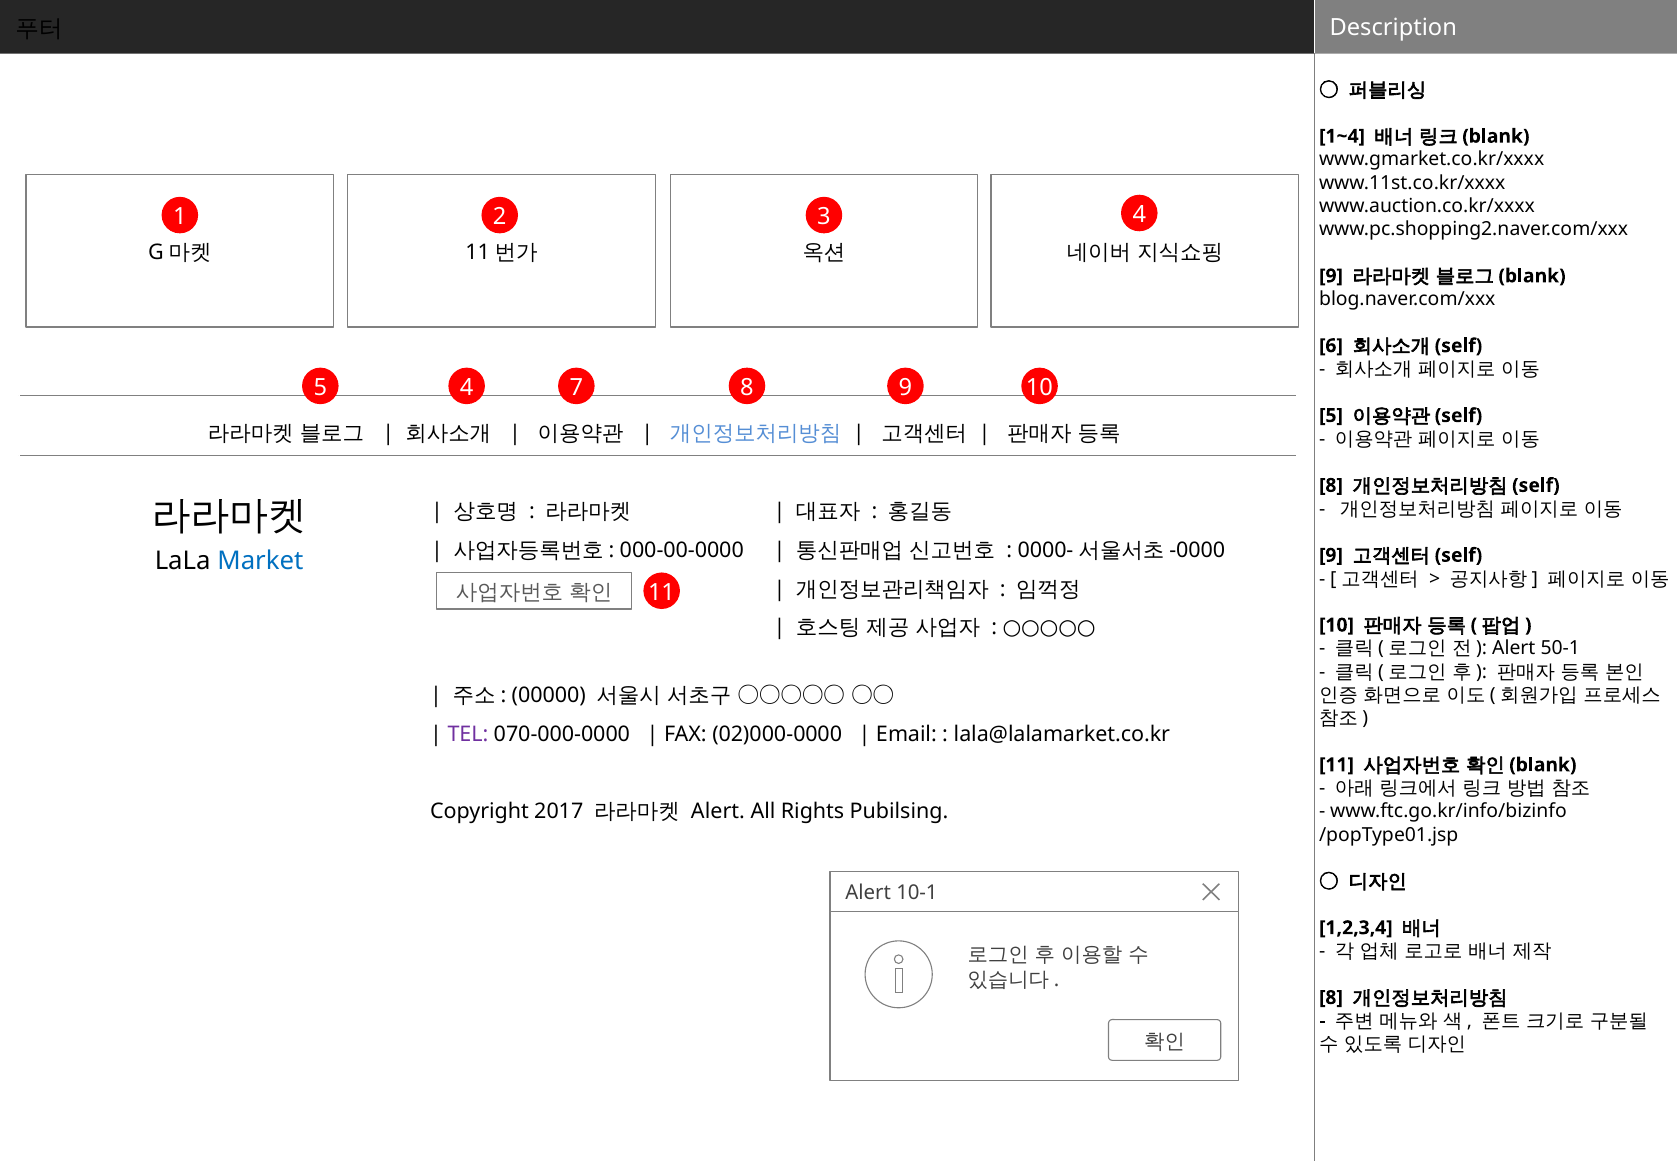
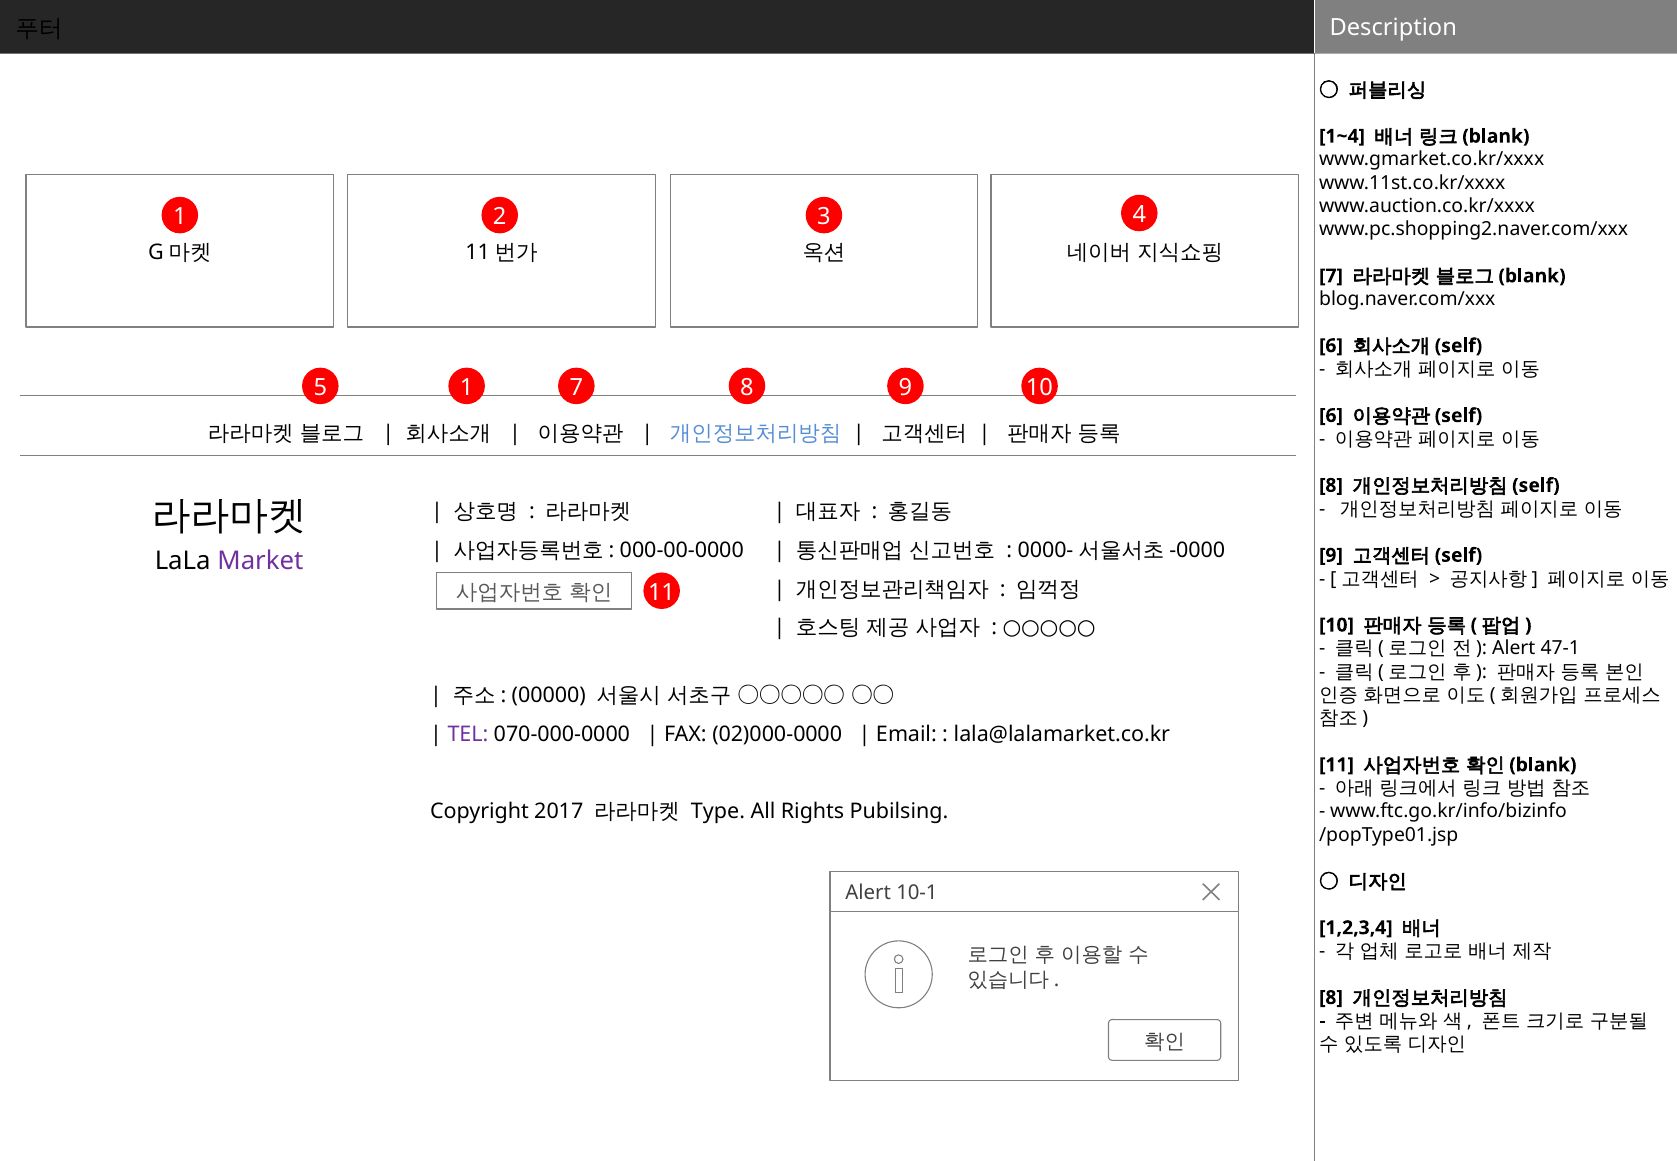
9: 9 -> 7 (1331, 276)
5 4: 4 -> 1 (467, 387)
5: 5 -> 6 (1331, 416)
Market colour: blue -> purple (260, 561)
50-1: 50-1 -> 47-1 (1560, 648)
Alert: Alert -> Type (718, 812)
